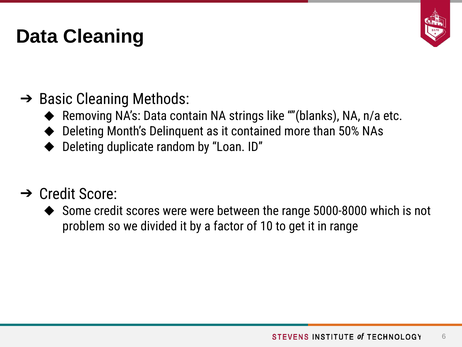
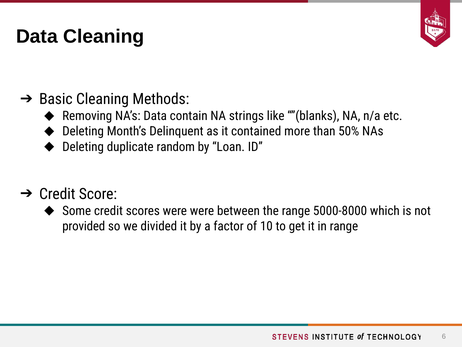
problem: problem -> provided (84, 226)
